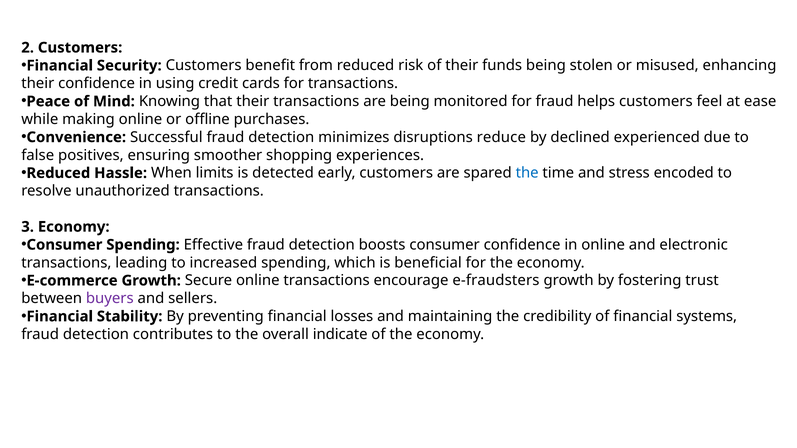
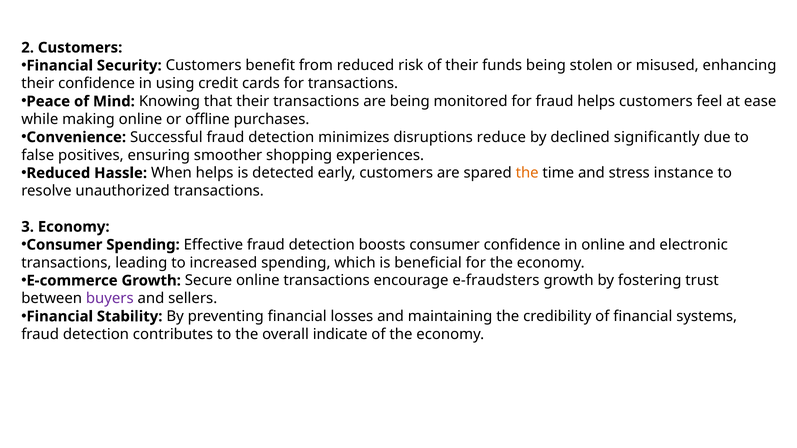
experienced: experienced -> significantly (657, 137)
When limits: limits -> helps (215, 173)
the colour: blue -> orange (527, 173)
encoded: encoded -> instance (684, 173)
